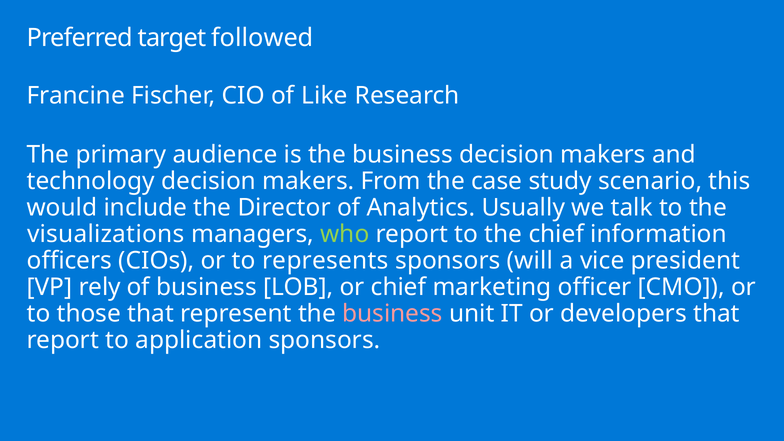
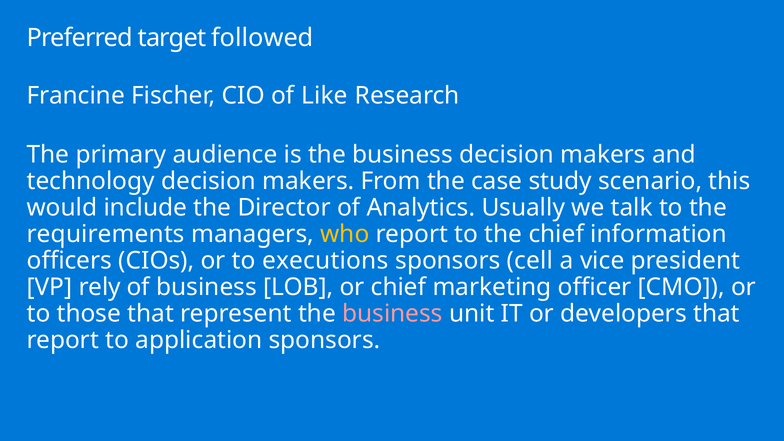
visualizations: visualizations -> requirements (106, 234)
who colour: light green -> yellow (345, 234)
represents: represents -> executions (325, 261)
will: will -> cell (530, 261)
